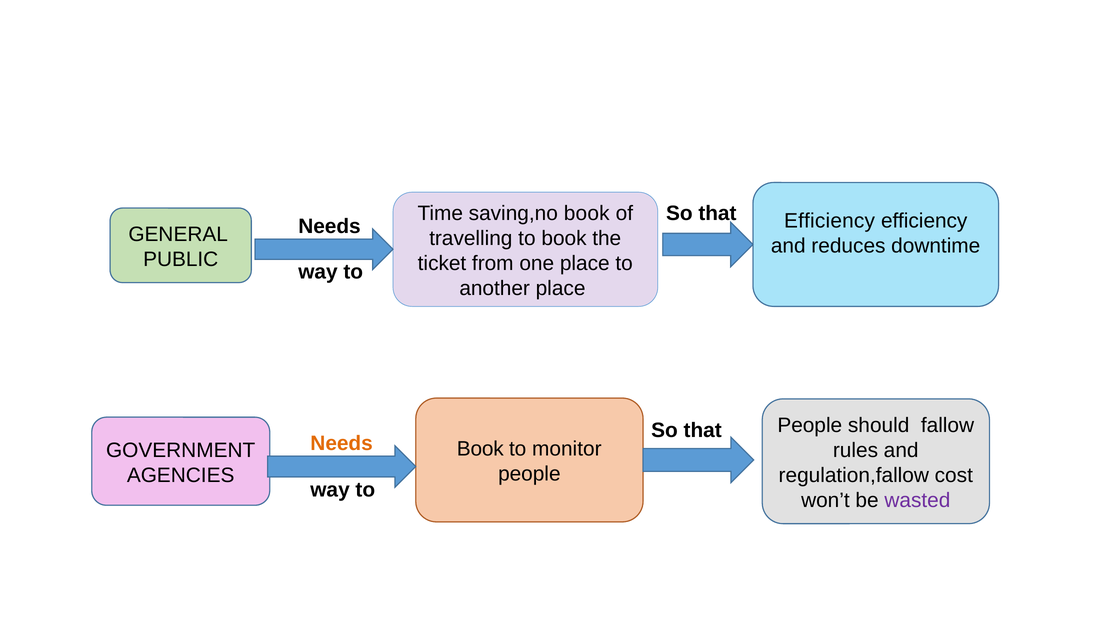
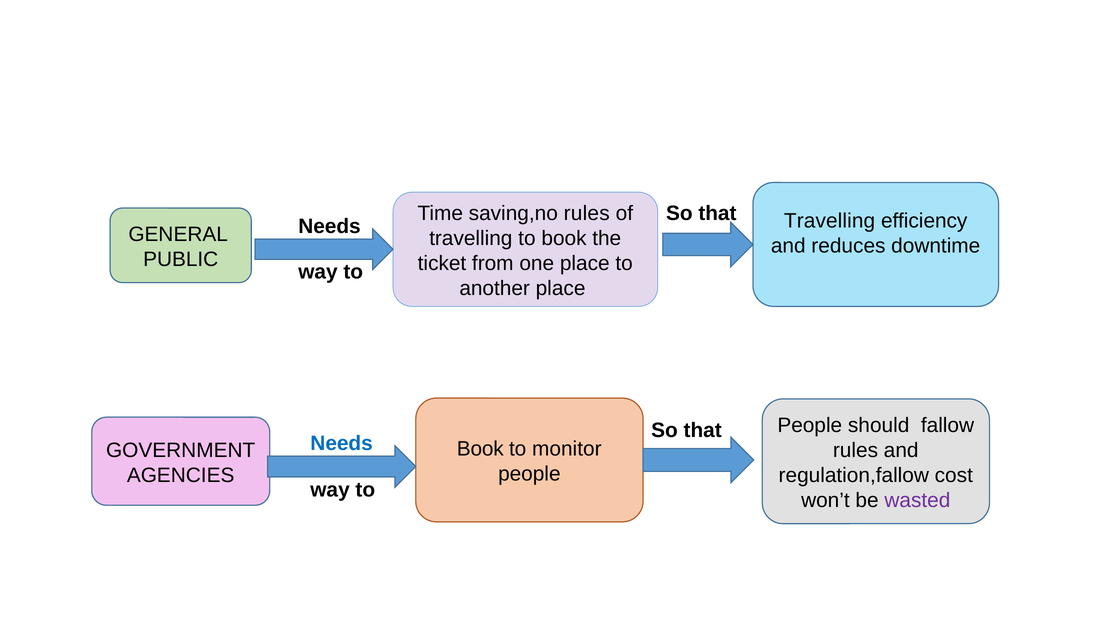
saving,no book: book -> rules (587, 213)
Efficiency: Efficiency -> Travelling (830, 221)
Needs colour: orange -> blue (342, 443)
